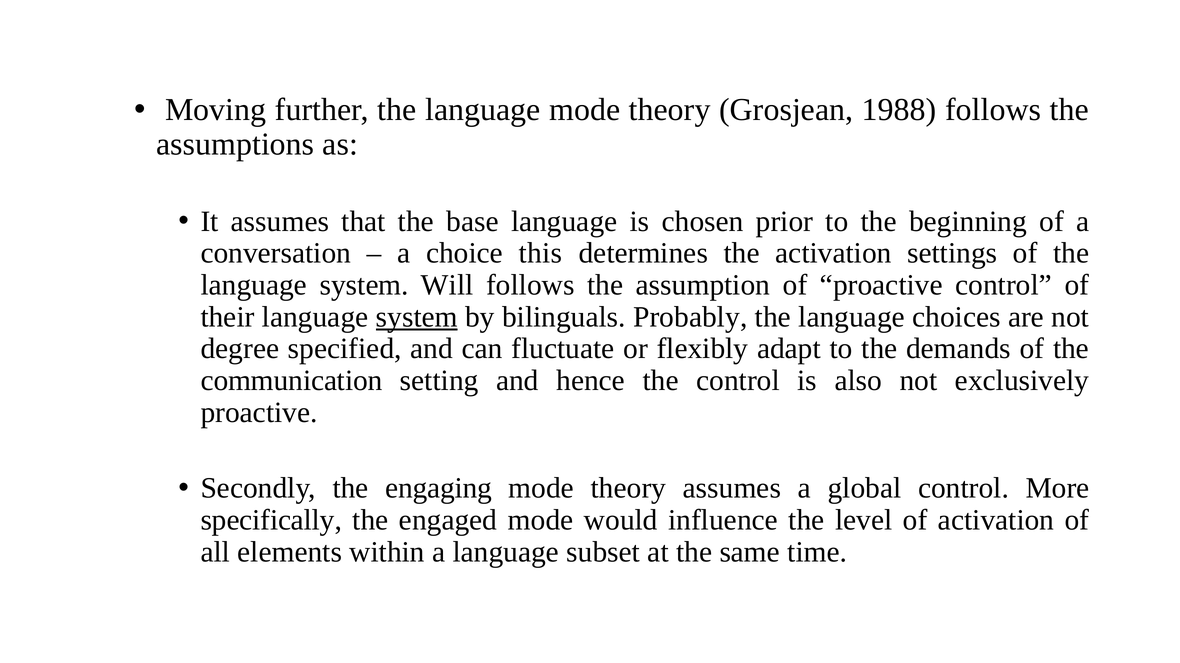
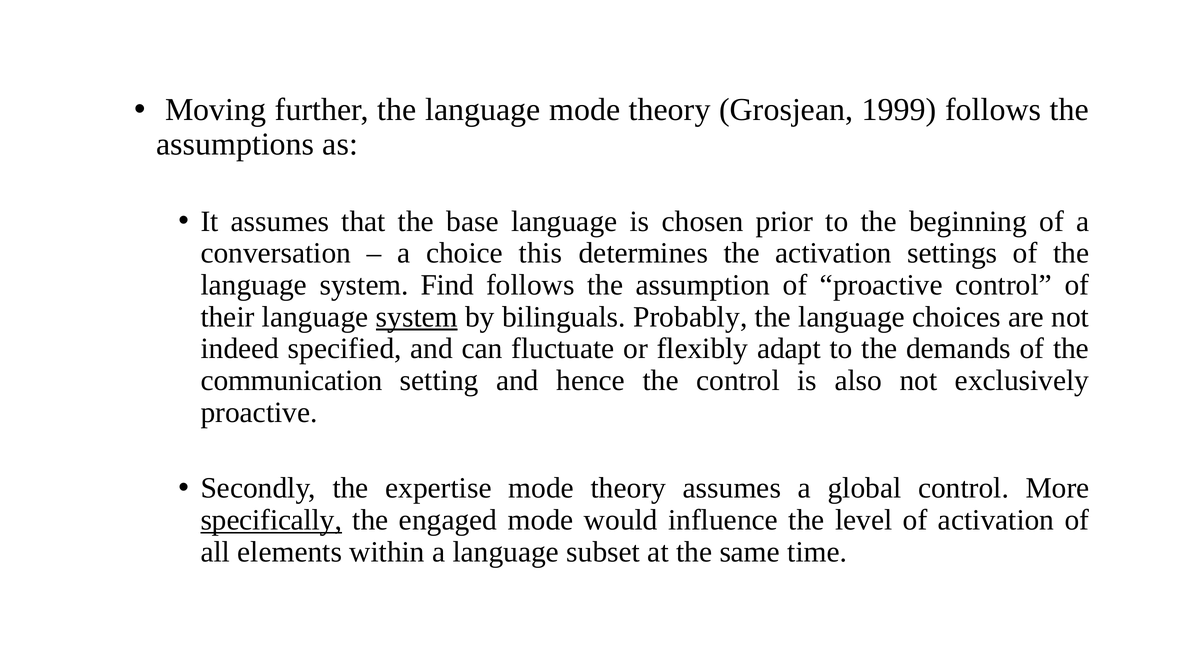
1988: 1988 -> 1999 (899, 110)
Will: Will -> Find (447, 285)
degree: degree -> indeed (240, 349)
engaging: engaging -> expertise (438, 489)
specifically underline: none -> present (271, 521)
